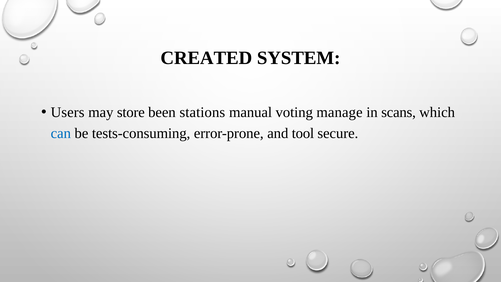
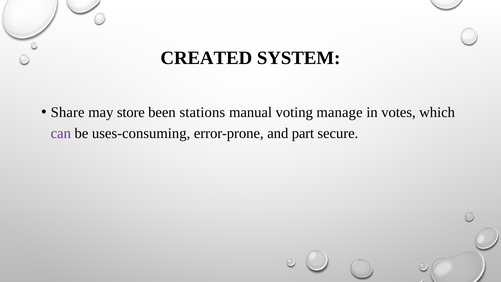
Users: Users -> Share (68, 112)
scans: scans -> votes (398, 112)
can colour: blue -> purple (61, 133)
tests-consuming: tests-consuming -> uses-consuming (141, 133)
tool: tool -> part (303, 133)
